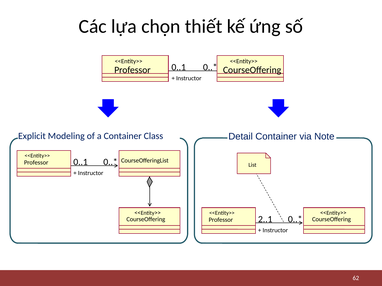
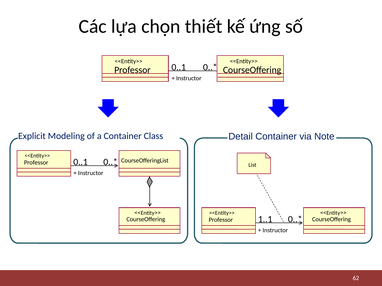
2..1: 2..1 -> 1..1 (265, 220)
